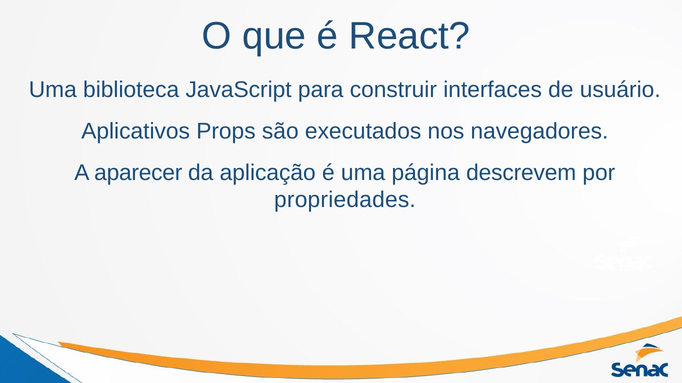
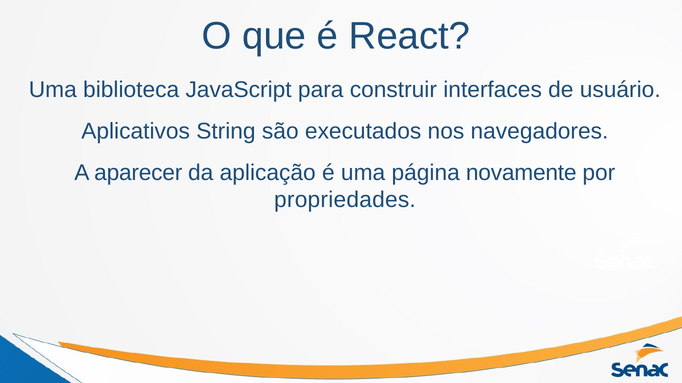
Props: Props -> String (226, 131)
descrevem: descrevem -> novamente (521, 173)
